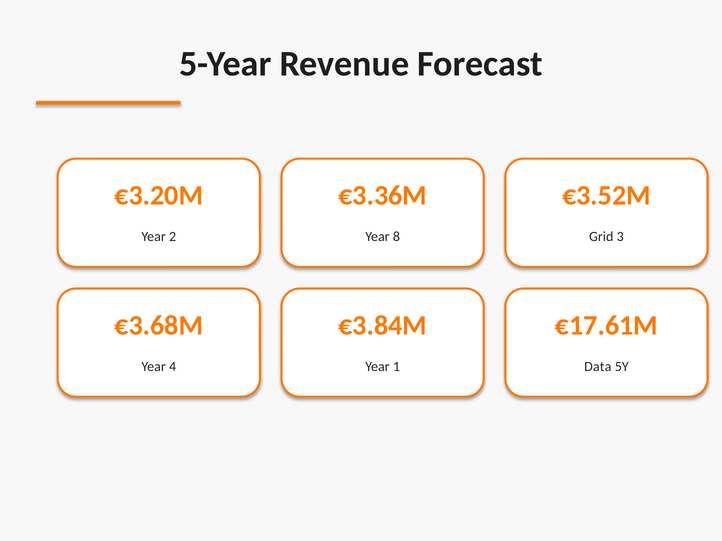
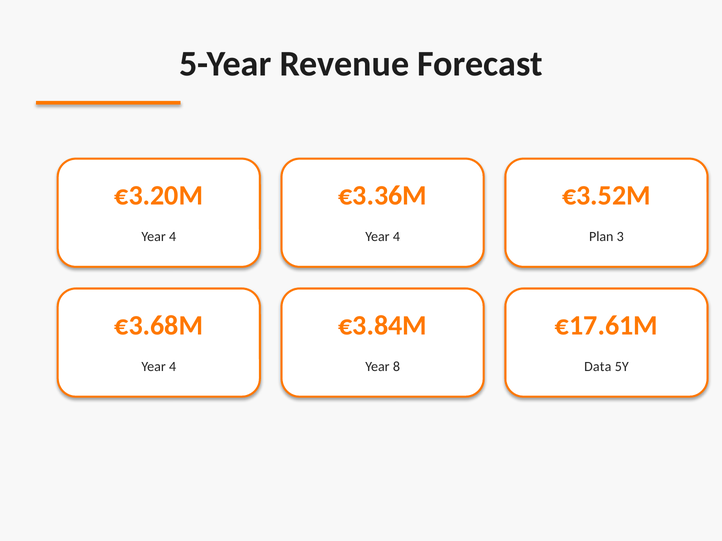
2: 2 -> 4 (173, 237)
8: 8 -> 4 (396, 237)
Grid: Grid -> Plan (601, 237)
1: 1 -> 8 (396, 367)
